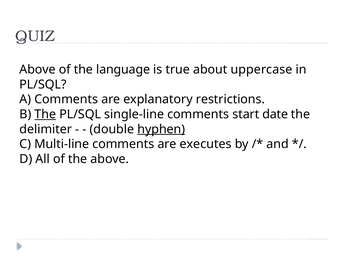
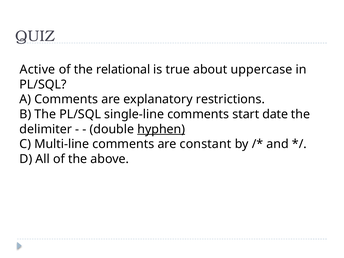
Above: Above -> Active (37, 70)
language: language -> relational (123, 70)
The underline: present -> none (45, 114)
executes: executes -> constant (206, 144)
